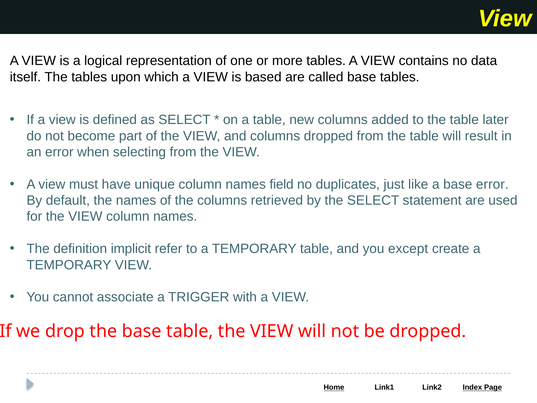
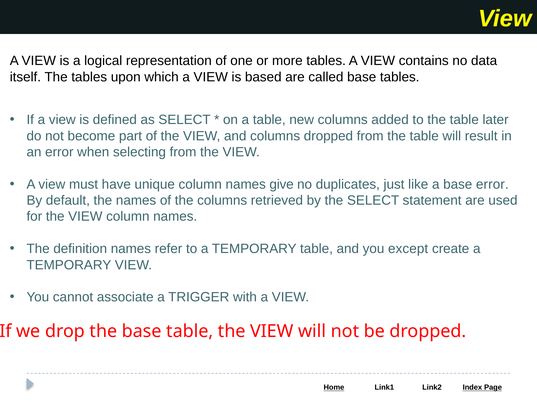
field: field -> give (282, 184)
definition implicit: implicit -> names (131, 249)
